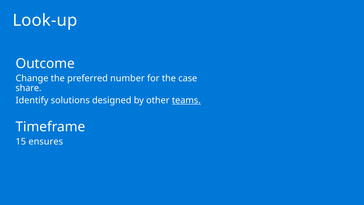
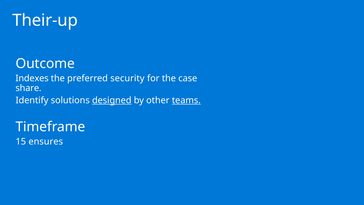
Look-up: Look-up -> Their-up (45, 20)
Change: Change -> Indexes (32, 78)
number: number -> security (127, 78)
designed underline: none -> present (112, 100)
